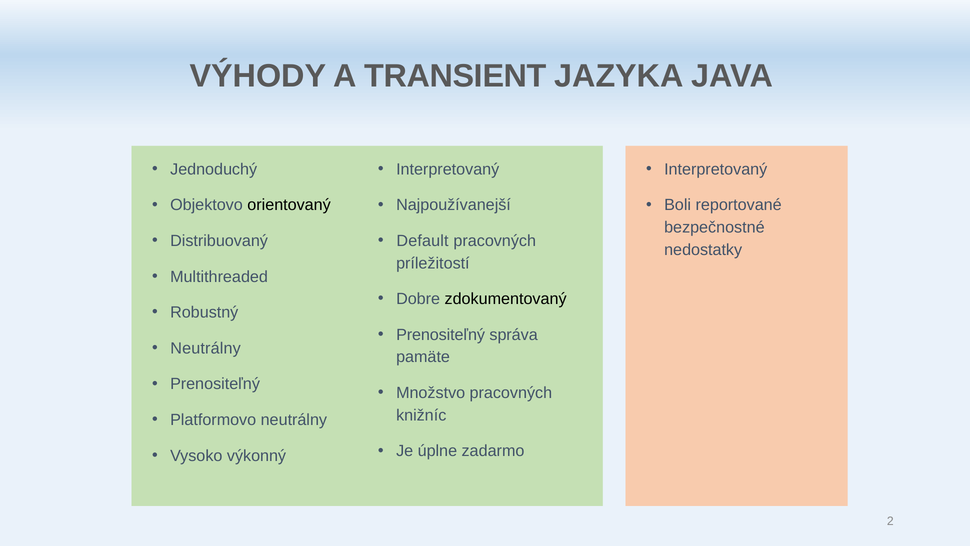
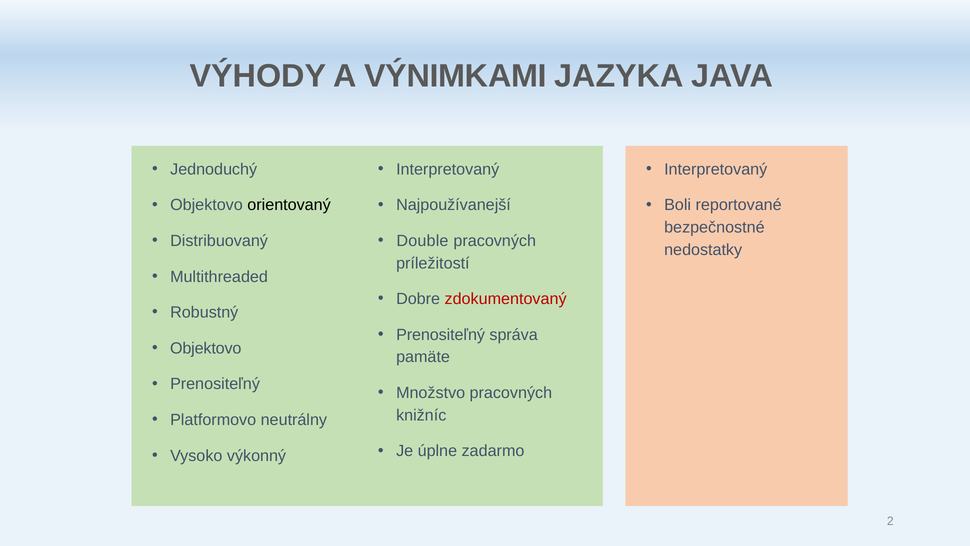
TRANSIENT: TRANSIENT -> VÝNIMKAMI (455, 76)
Default: Default -> Double (422, 241)
zdokumentovaný colour: black -> red (506, 299)
Neutrálny: Neutrálny -> Objektovo (206, 348)
